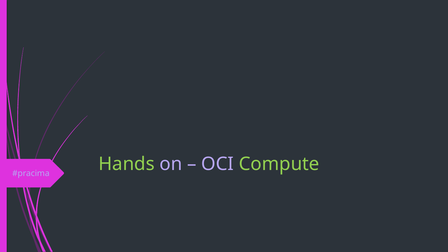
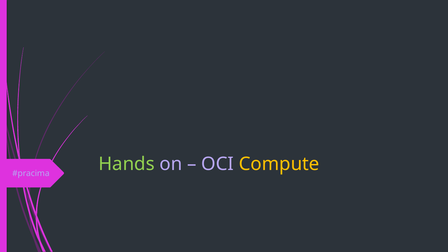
Compute colour: light green -> yellow (279, 164)
